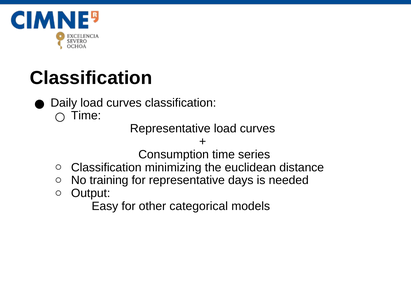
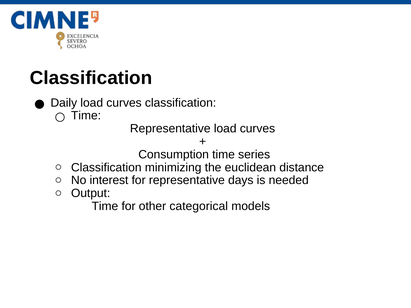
training: training -> interest (109, 180)
Easy: Easy -> Time (105, 206)
